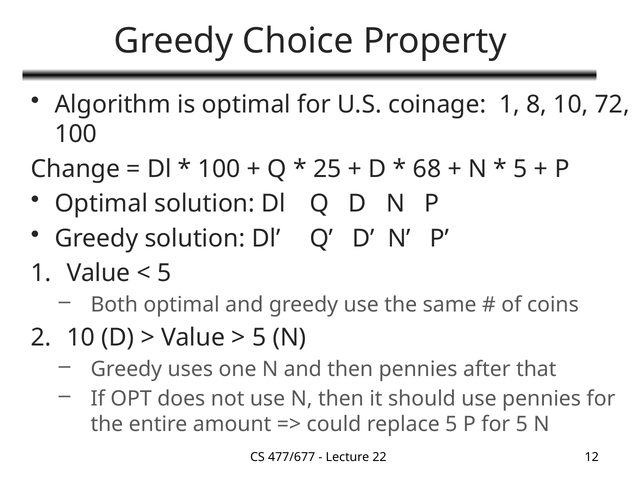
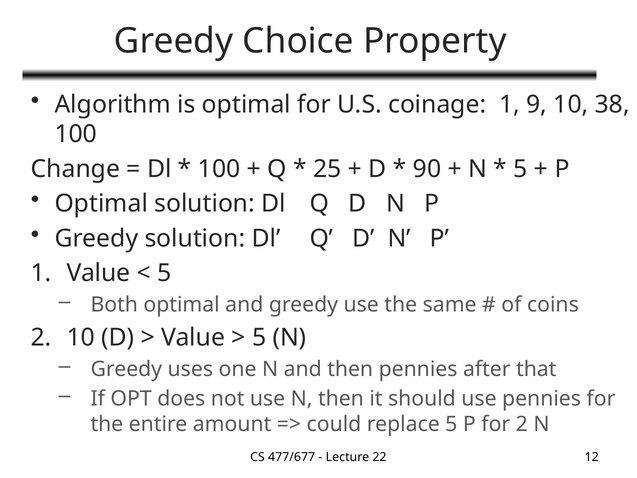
8: 8 -> 9 (537, 104)
72: 72 -> 38 (612, 104)
68: 68 -> 90 (427, 169)
for 5: 5 -> 2 (522, 424)
